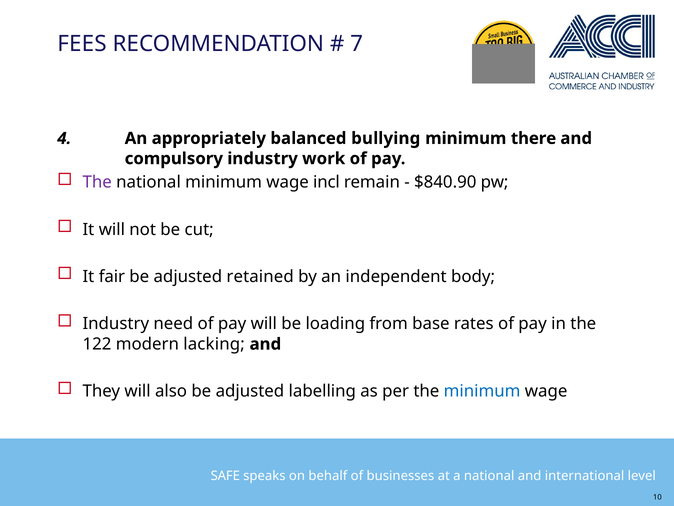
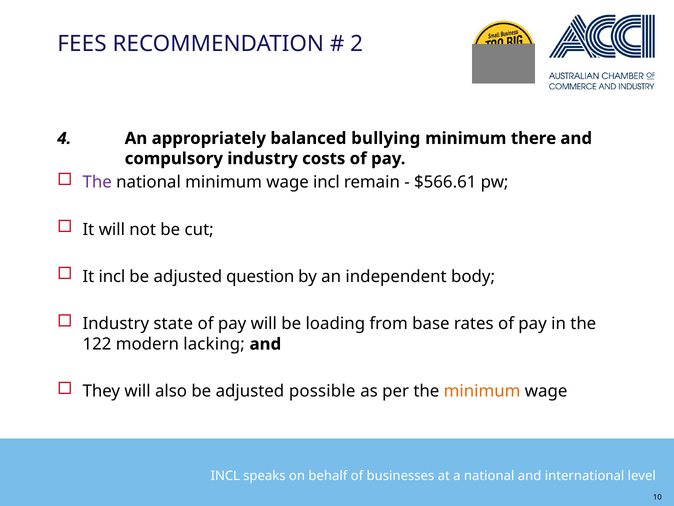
7: 7 -> 2 (357, 44)
work: work -> costs (324, 158)
$840.90: $840.90 -> $566.61 (445, 182)
It fair: fair -> incl (112, 276)
retained: retained -> question (260, 276)
need: need -> state (173, 324)
labelling: labelling -> possible (322, 391)
minimum colour: blue -> orange (482, 391)
SAFE: SAFE -> INCL (225, 475)
